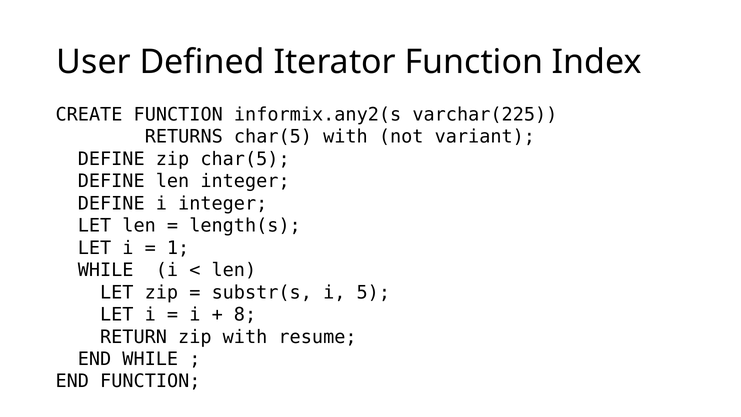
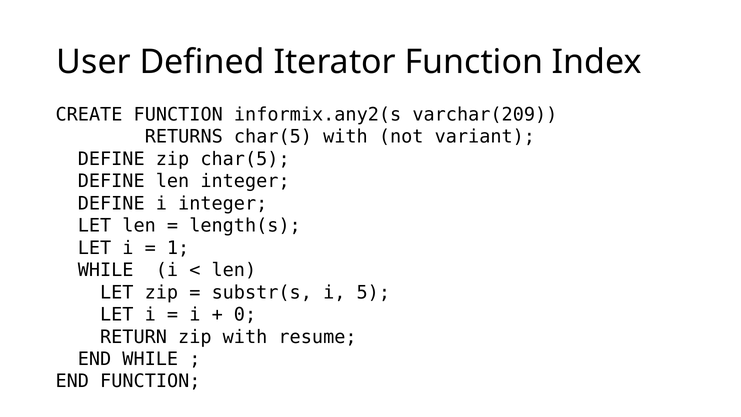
varchar(225: varchar(225 -> varchar(209 (485, 114)
8: 8 -> 0 (245, 315)
